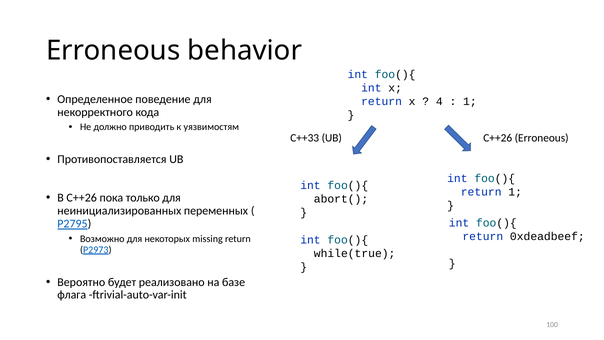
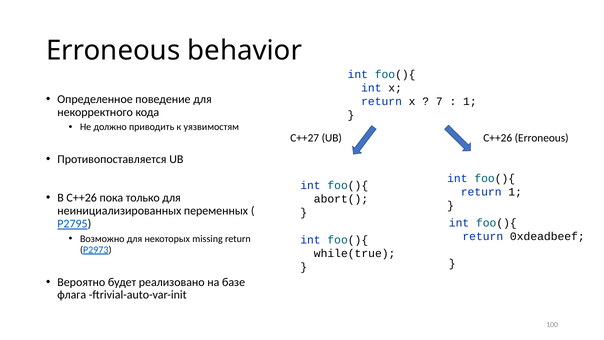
4: 4 -> 7 (439, 102)
C++33: C++33 -> C++27 (305, 138)
